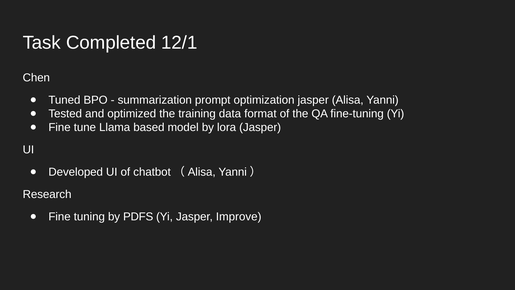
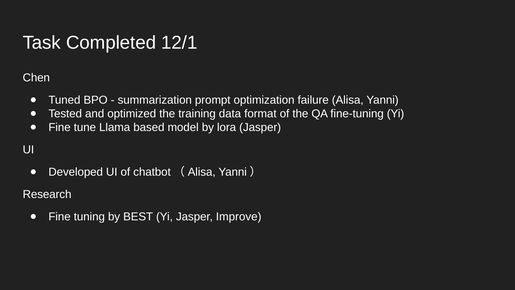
optimization jasper: jasper -> failure (313, 100)
PDFS: PDFS -> BEST (138, 217)
